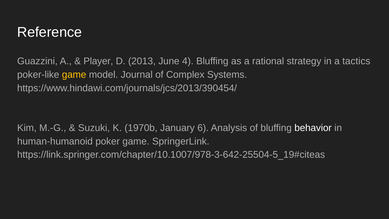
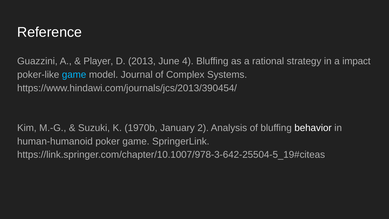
tactics: tactics -> impact (356, 61)
game colour: yellow -> light blue (74, 75)
6: 6 -> 2 (203, 128)
